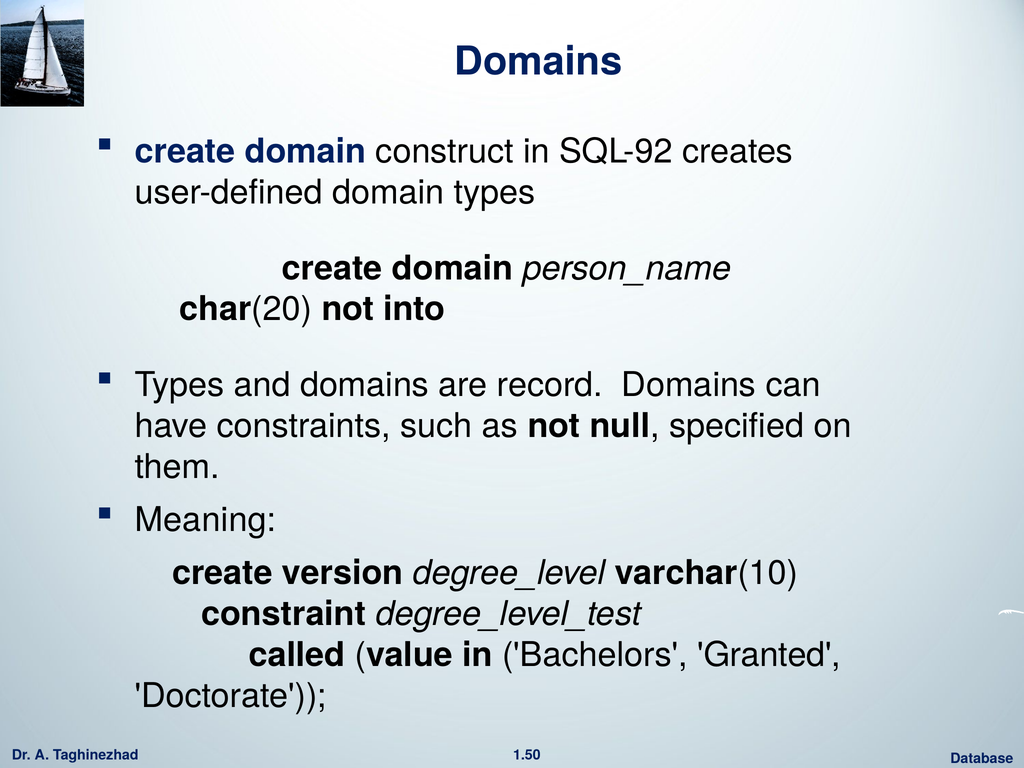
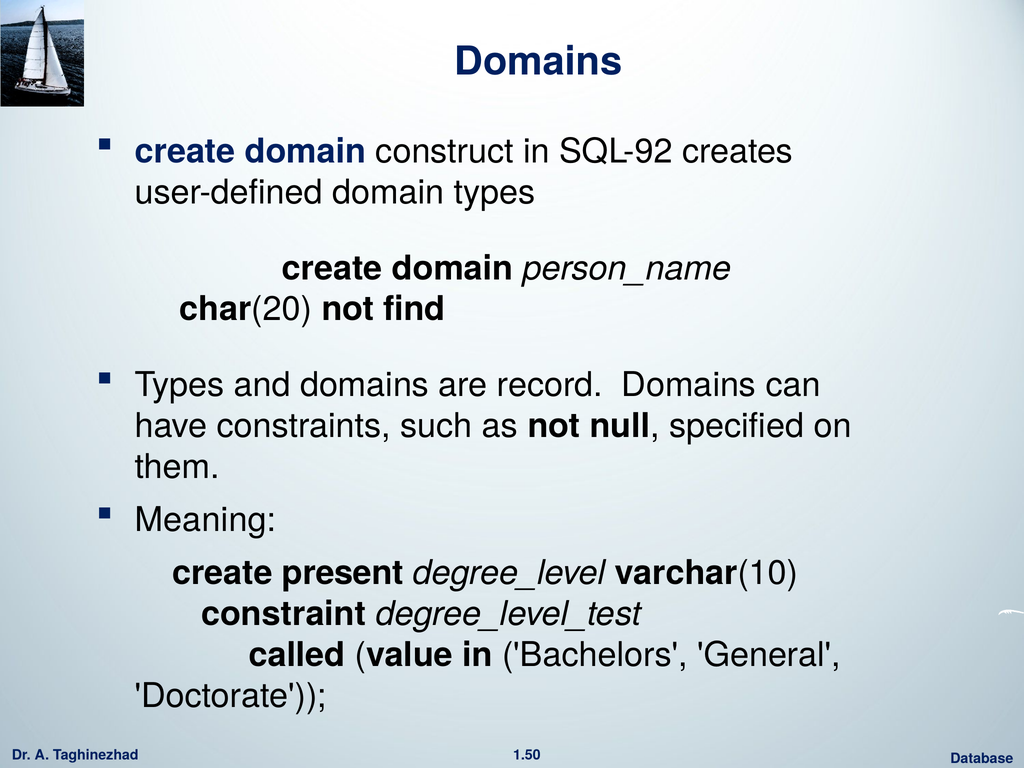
into: into -> find (414, 309)
version: version -> present (343, 573)
Granted: Granted -> General (769, 655)
